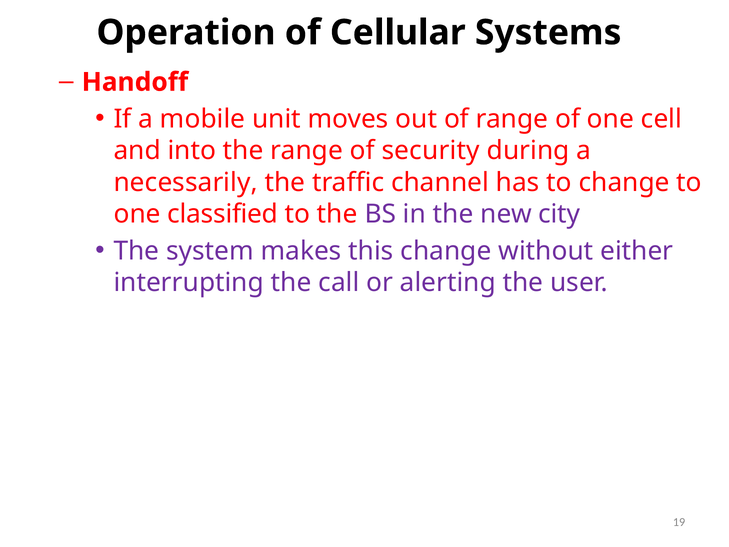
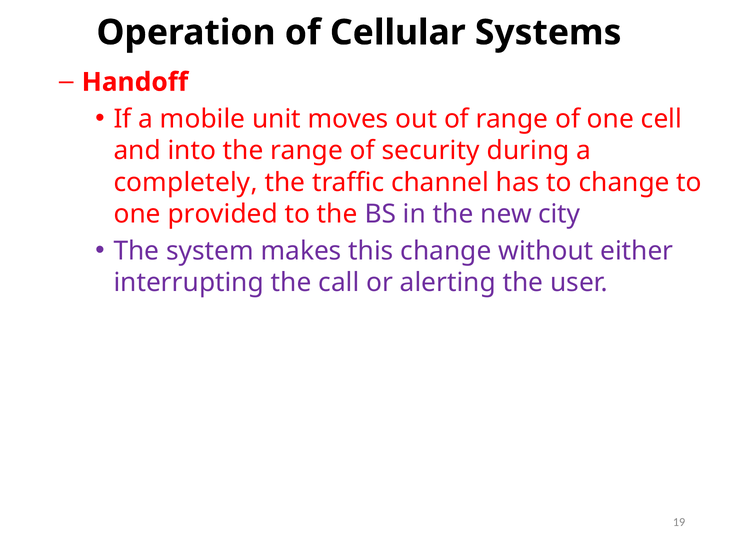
necessarily: necessarily -> completely (186, 182)
classified: classified -> provided (223, 214)
